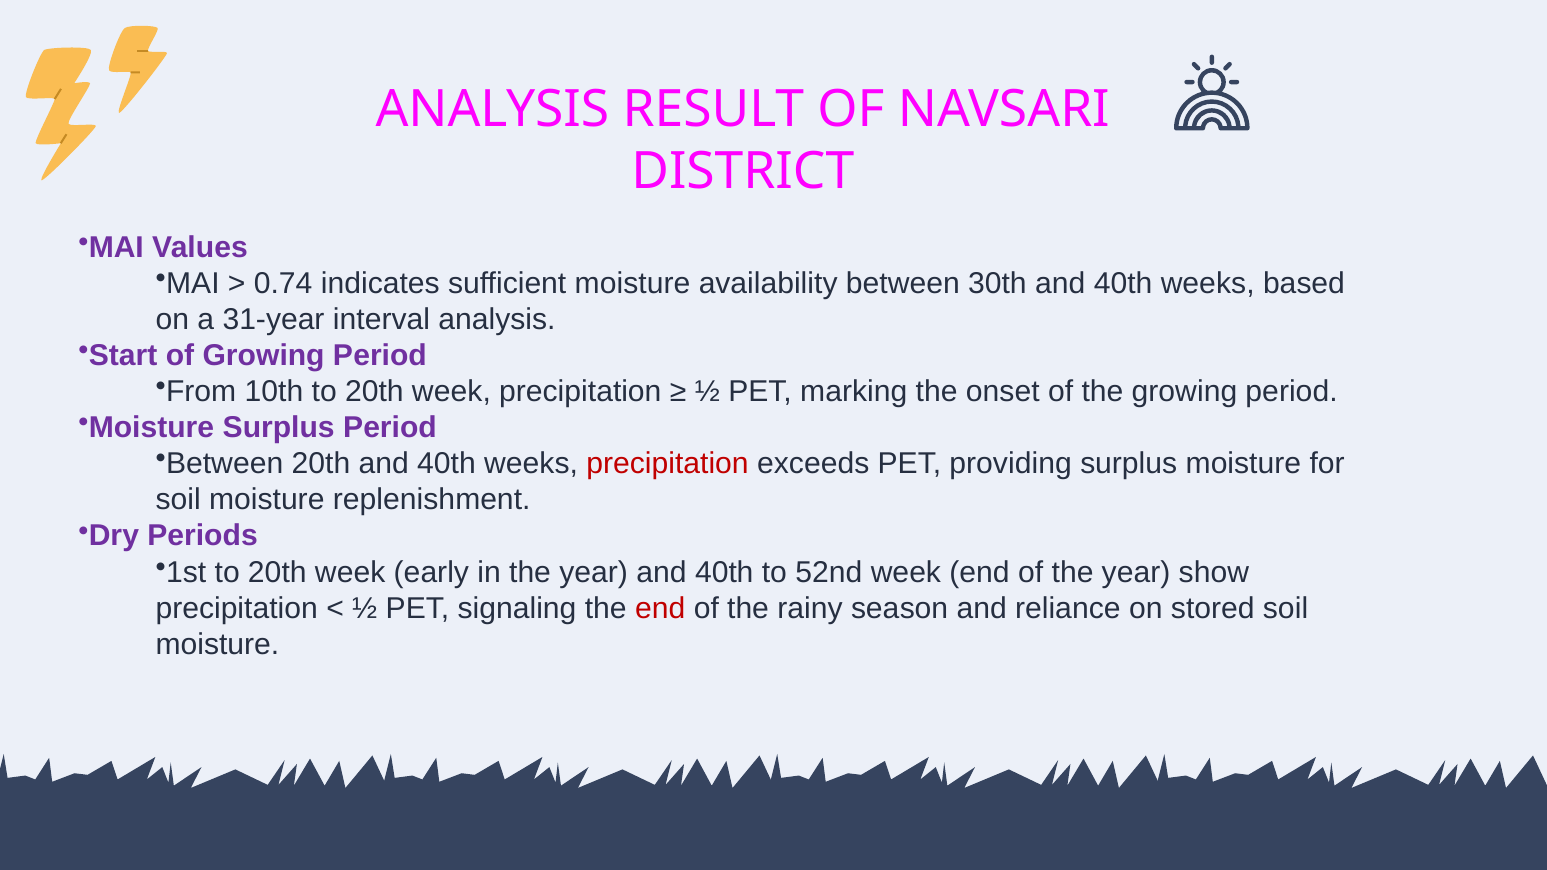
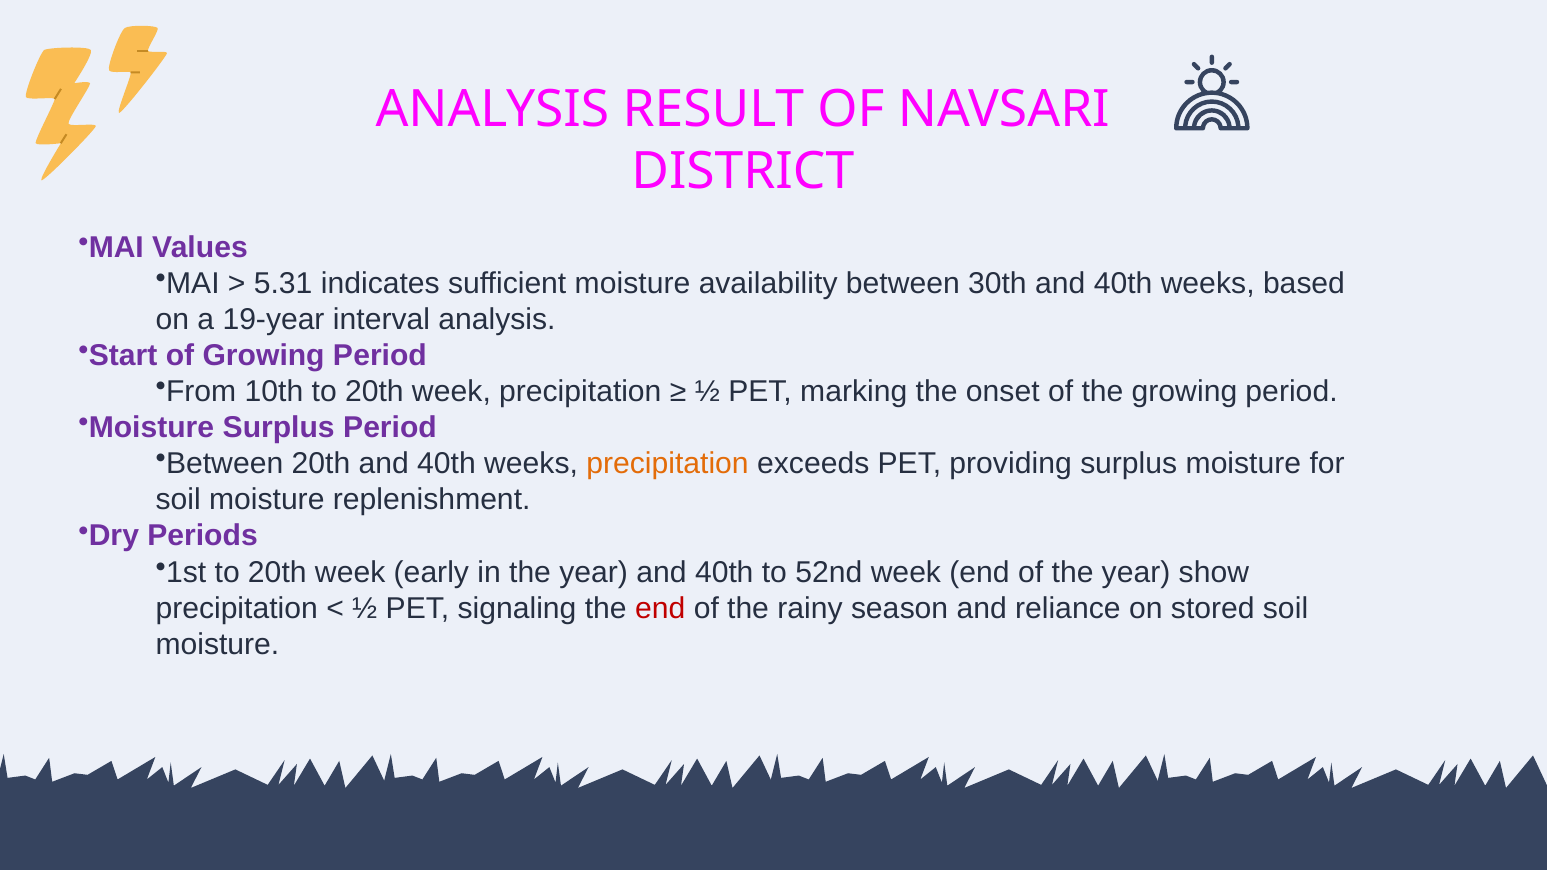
0.74: 0.74 -> 5.31 (283, 283)
31-year: 31-year -> 19-year (274, 319)
precipitation colour: red -> orange (667, 464)
